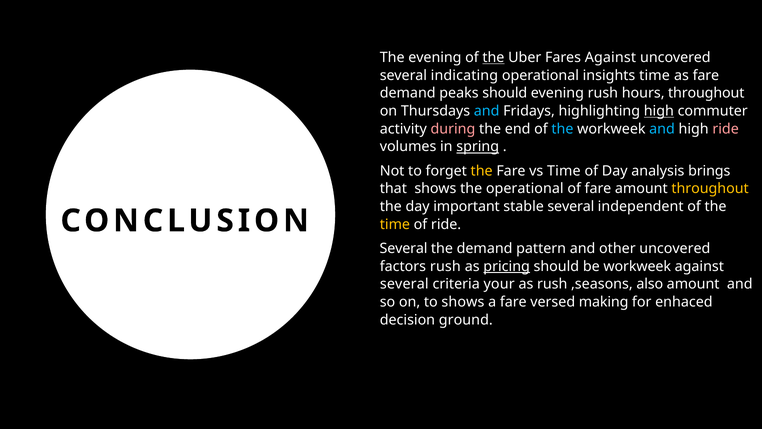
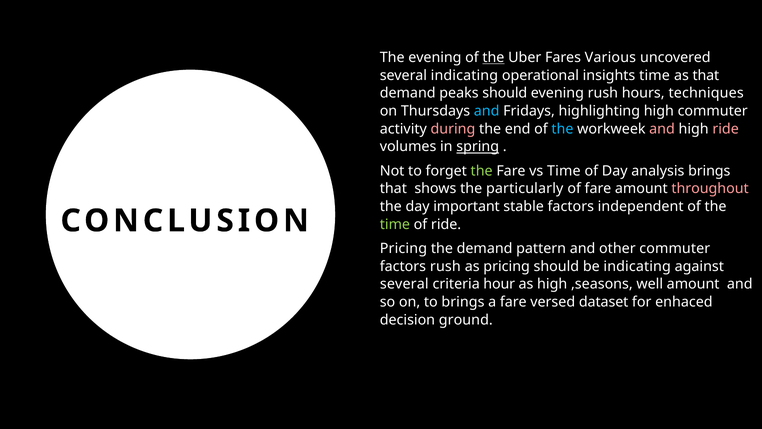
Fares Against: Against -> Various (610, 57)
as fare: fare -> that (706, 75)
hours throughout: throughout -> techniques (706, 93)
high underline: present -> none (659, 111)
and colour: light blue -> pink (662, 129)
the colour: yellow -> light green (482, 171)
the operational: operational -> particularly (525, 189)
throughout colour: yellow -> pink (710, 189)
stable several: several -> factors (571, 206)
time colour: yellow -> light green (395, 224)
Several: Several -> Pricing (403, 248)
other uncovered: uncovered -> commuter (675, 248)
pricing underline: present -> none (507, 266)
be workweek: workweek -> indicating (637, 266)
your: your -> hour (499, 284)
as rush: rush -> high (552, 284)
also: also -> well (650, 284)
to shows: shows -> brings (463, 302)
making: making -> dataset (604, 302)
